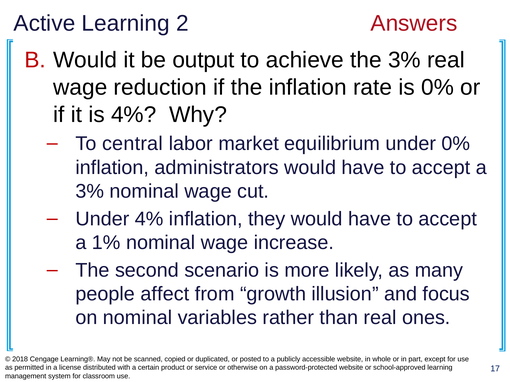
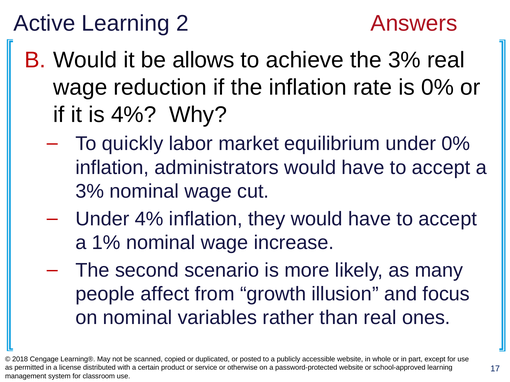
output: output -> allows (204, 60)
central: central -> quickly (133, 144)
